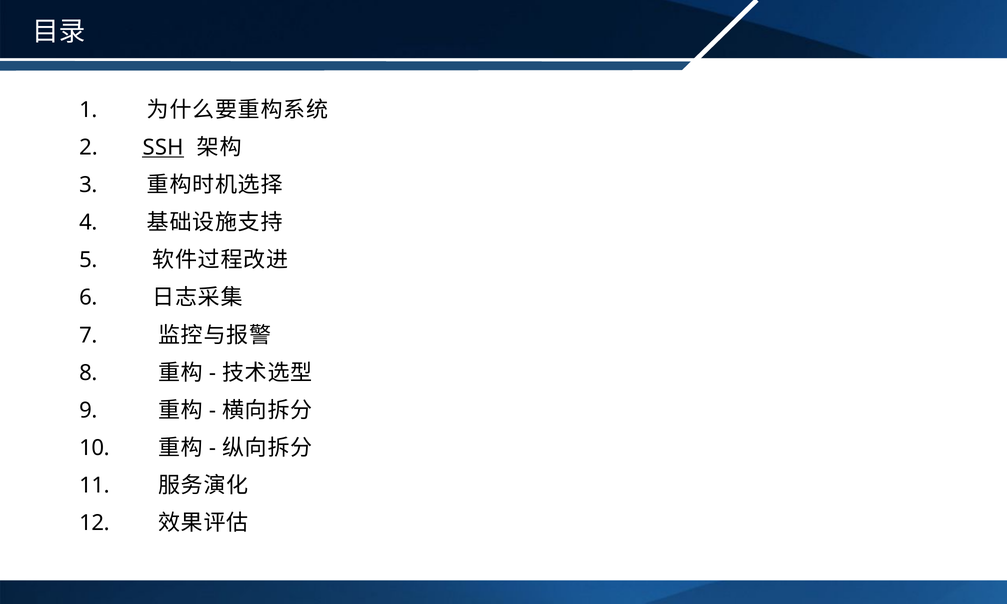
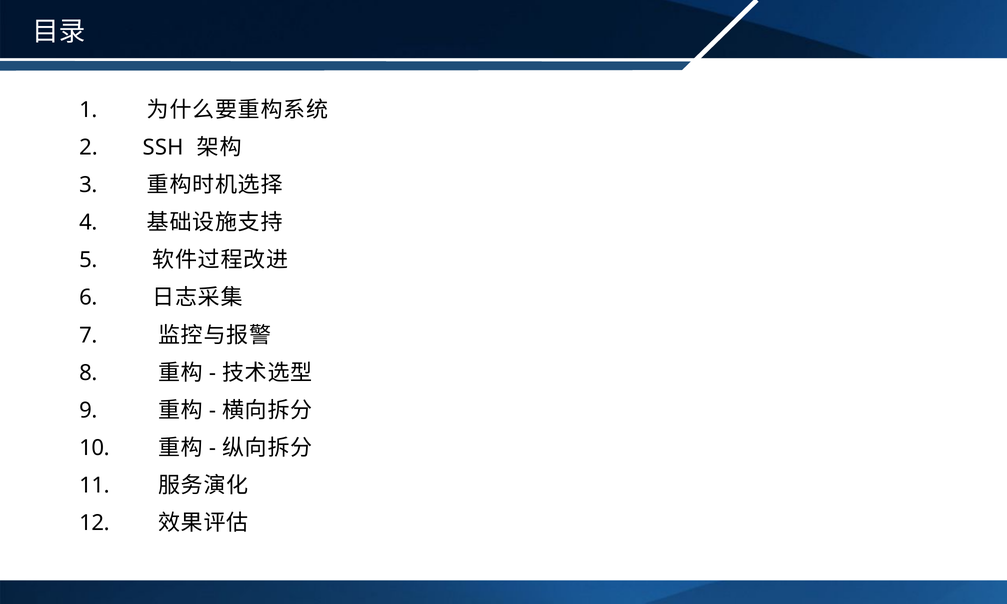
SSH underline: present -> none (163, 147)
